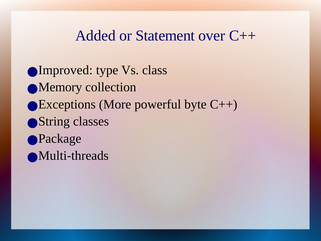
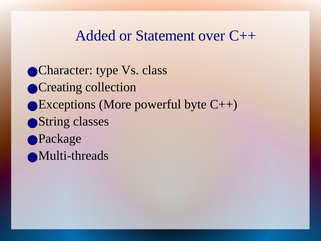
Improved: Improved -> Character (65, 70)
Memory: Memory -> Creating (60, 87)
